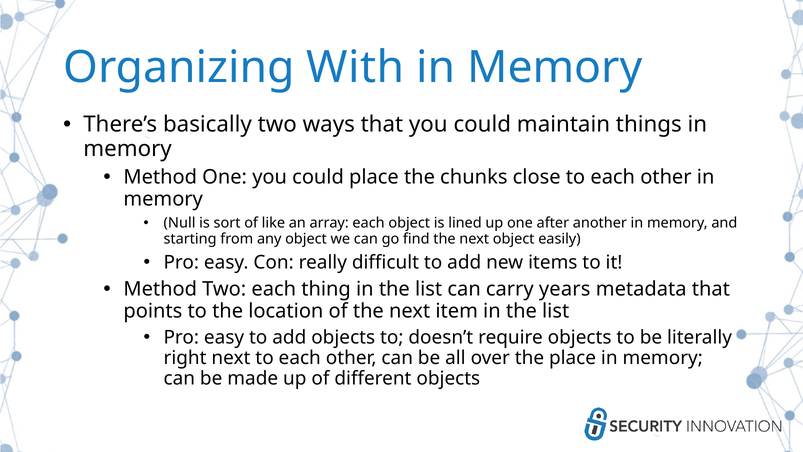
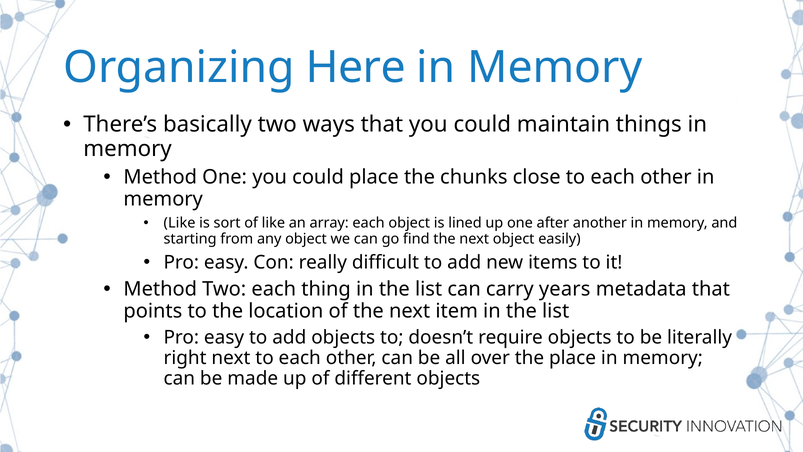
With: With -> Here (356, 67)
Null: Null -> Like (180, 223)
